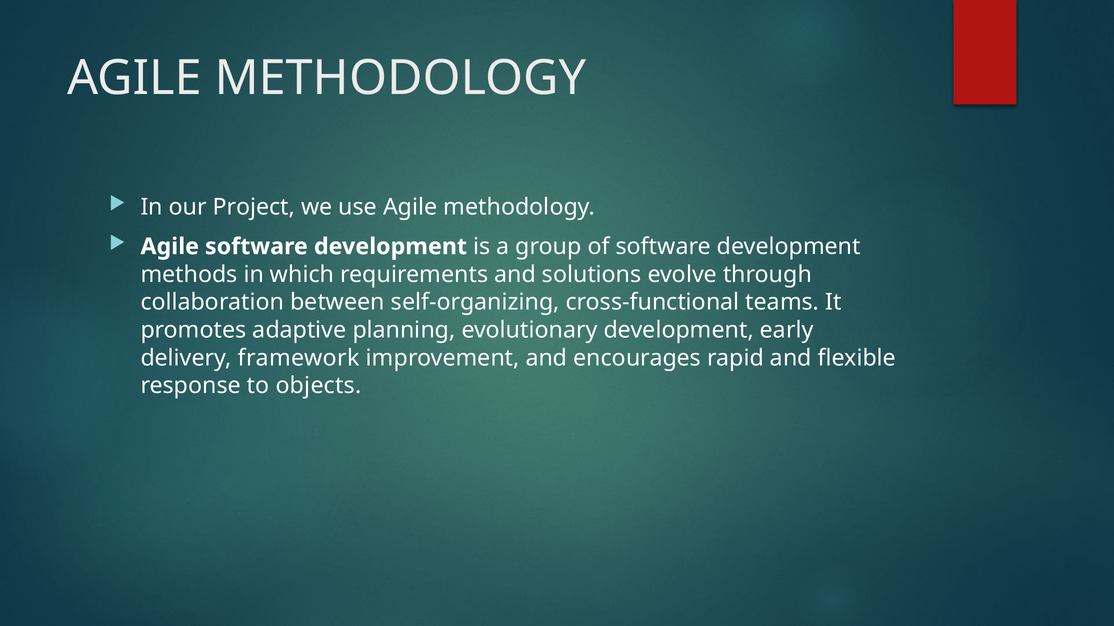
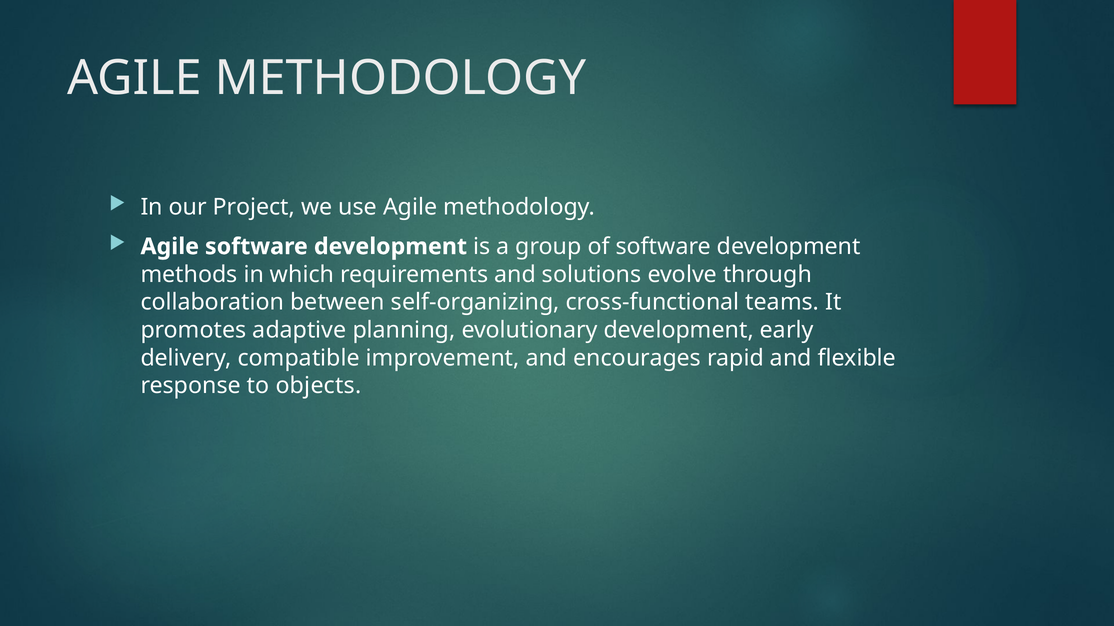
framework: framework -> compatible (299, 358)
